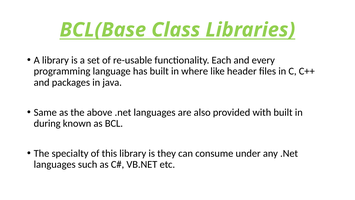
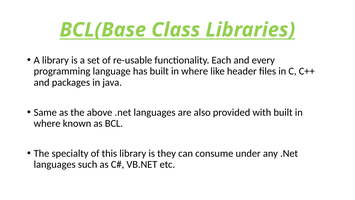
during: during -> where (47, 123)
